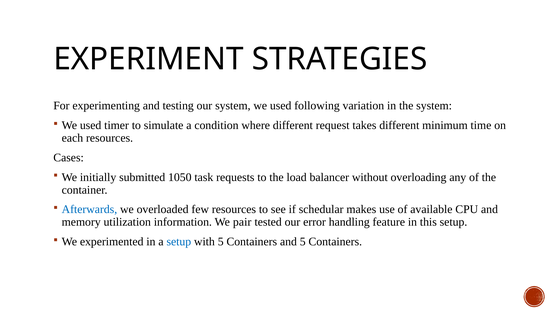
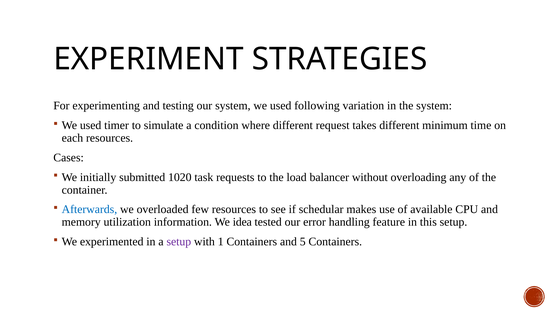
1050: 1050 -> 1020 (180, 177)
pair: pair -> idea (242, 222)
setup colour: blue -> purple (179, 242)
with 5: 5 -> 1 (221, 242)
